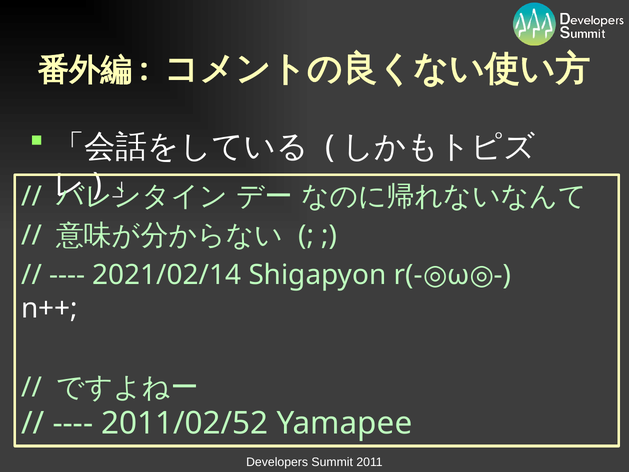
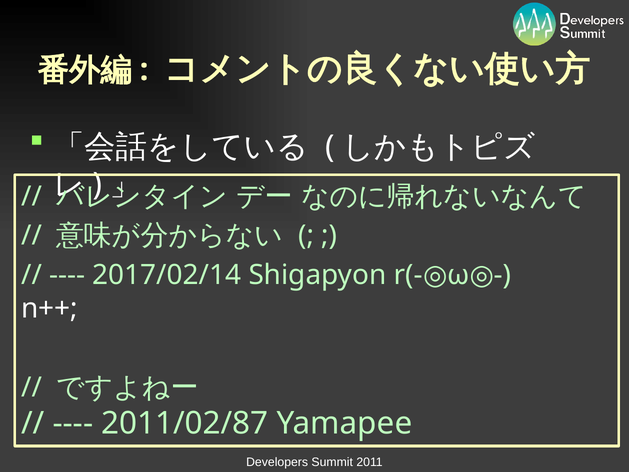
2021/02/14: 2021/02/14 -> 2017/02/14 (167, 275)
2011/02/52: 2011/02/52 -> 2011/02/87 (185, 423)
